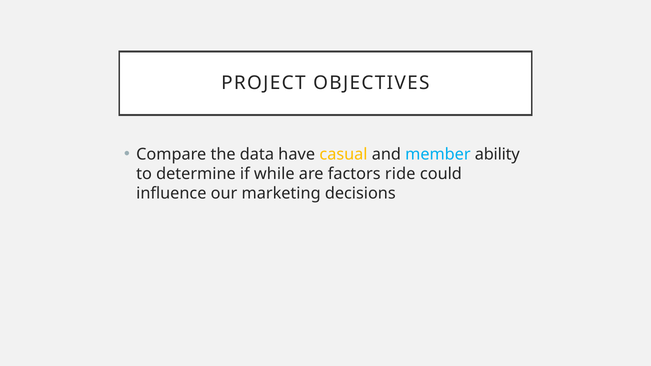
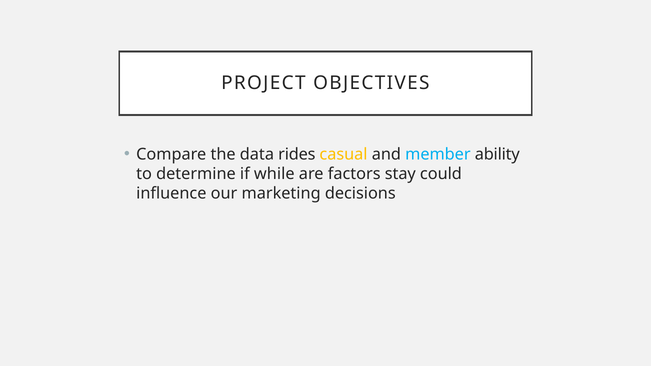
have: have -> rides (297, 154)
ride: ride -> stay (400, 174)
